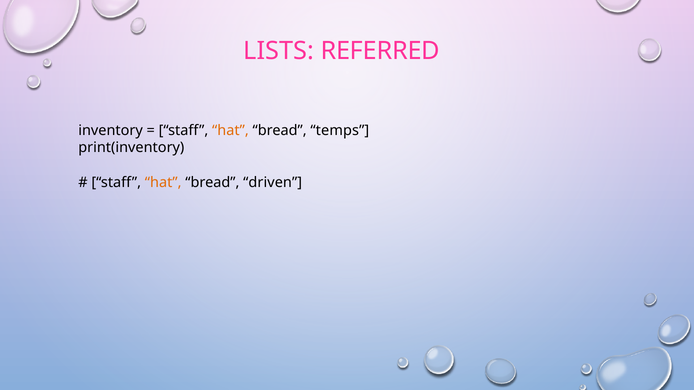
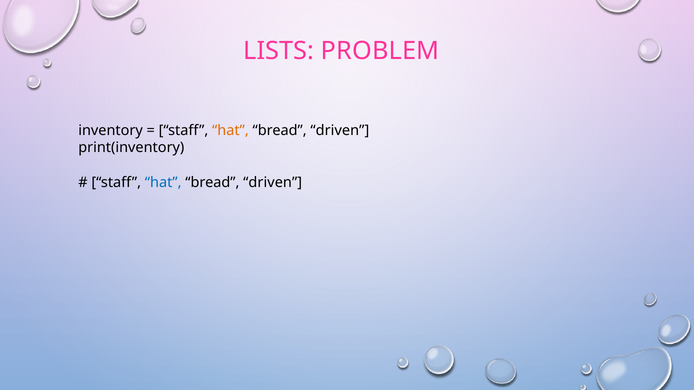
REFERRED: REFERRED -> PROBLEM (380, 51)
temps: temps -> driven (340, 130)
hat colour: orange -> blue (163, 183)
